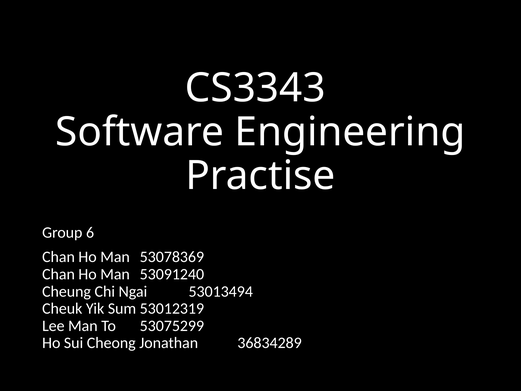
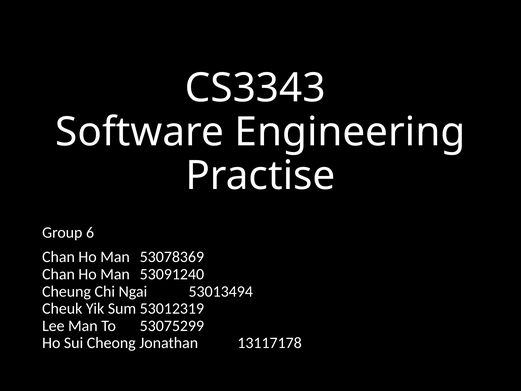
36834289: 36834289 -> 13117178 (270, 343)
